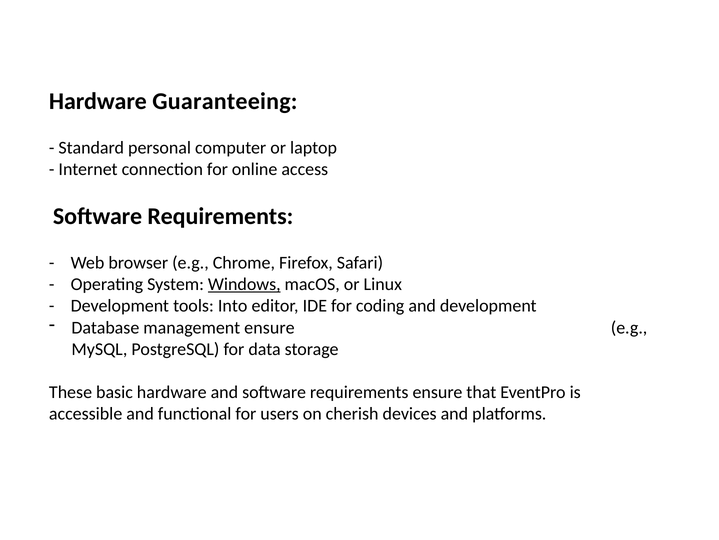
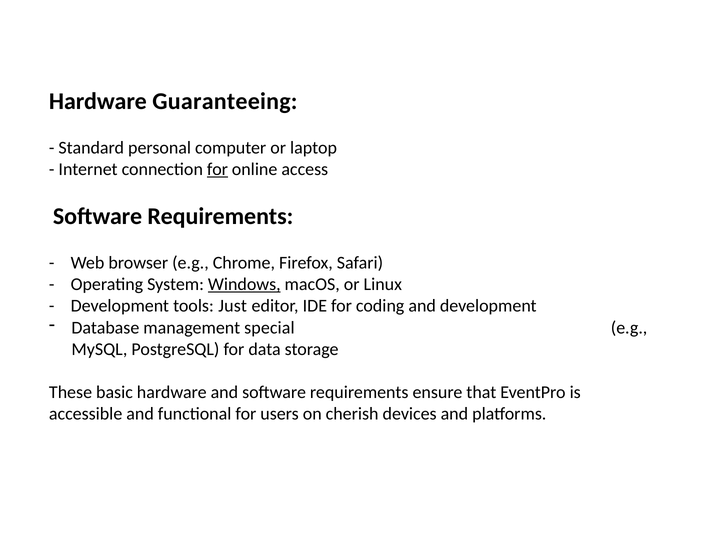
for underline: none -> present (217, 169)
Into: Into -> Just (233, 306)
management ensure: ensure -> special (269, 327)
